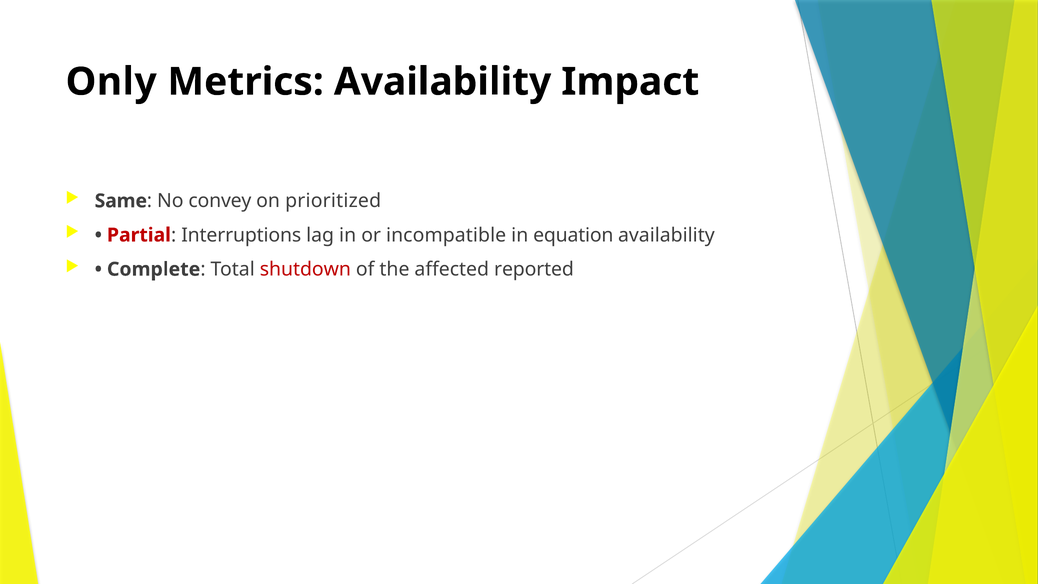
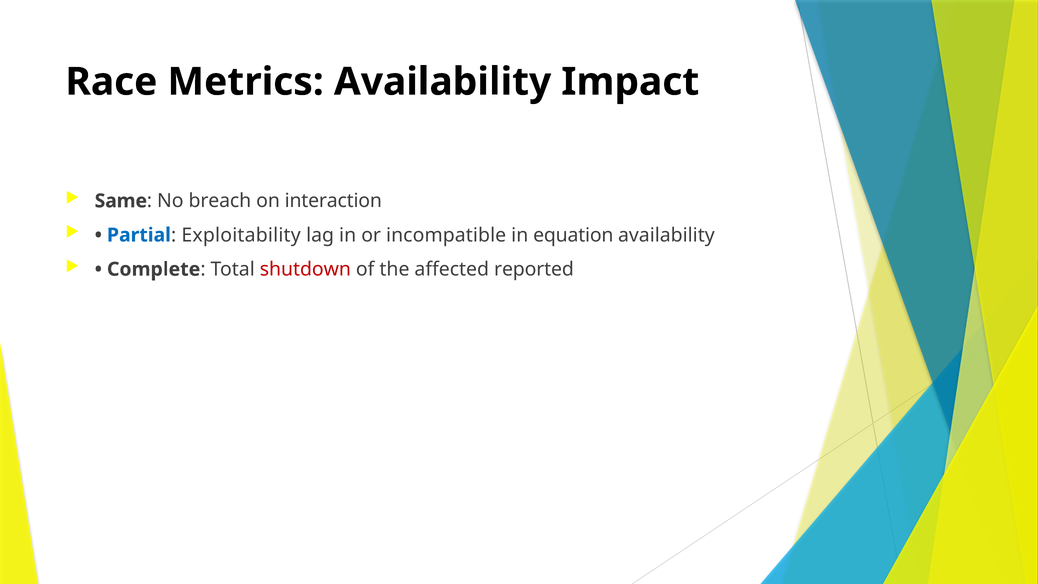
Only: Only -> Race (111, 82)
convey: convey -> breach (220, 201)
prioritized: prioritized -> interaction (333, 201)
Partial colour: red -> blue (139, 235)
Interruptions: Interruptions -> Exploitability (241, 235)
